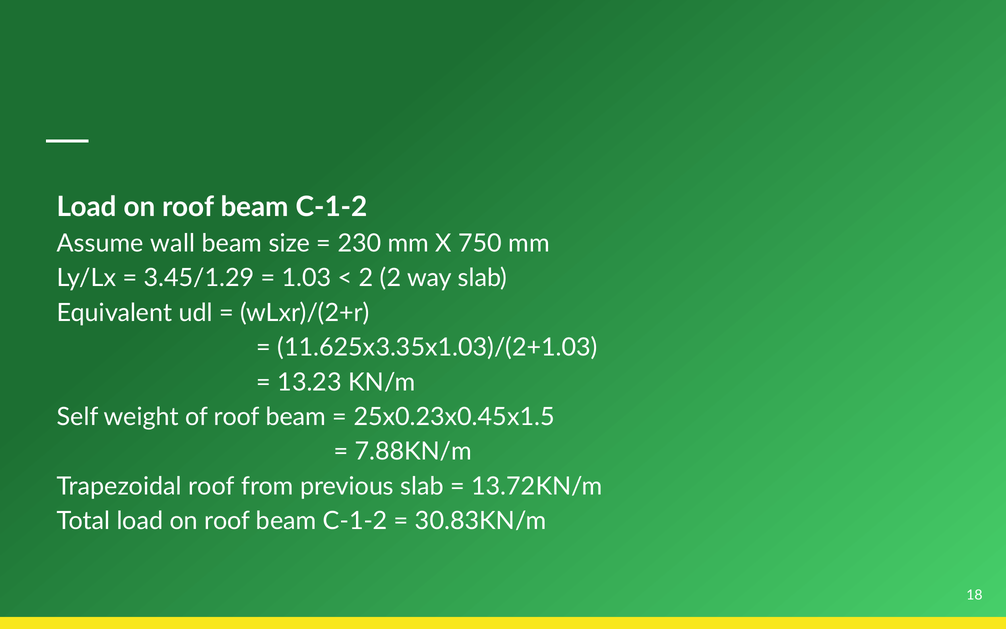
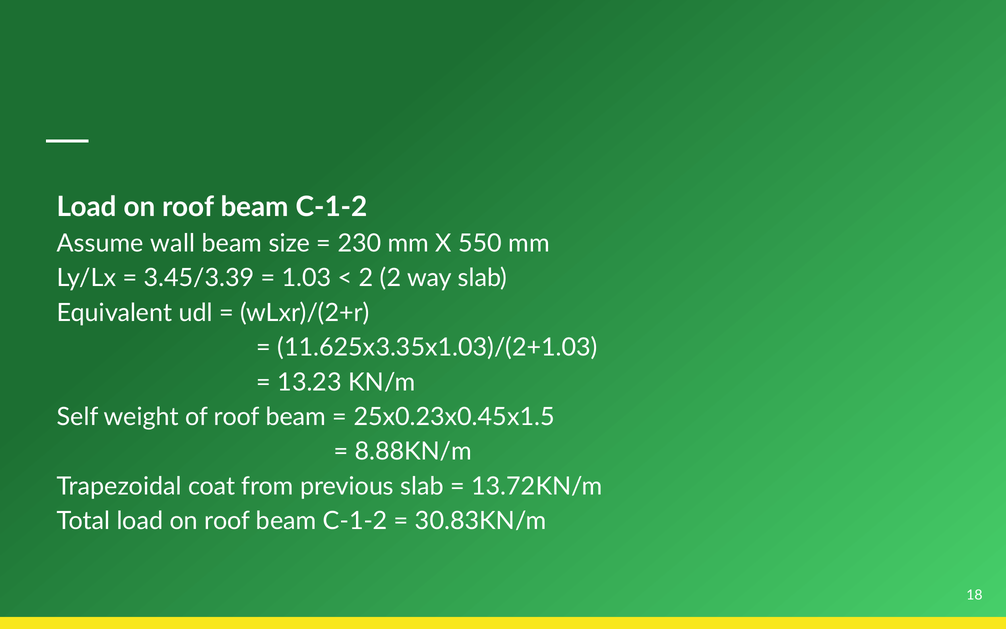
750: 750 -> 550 (480, 243)
3.45/1.29: 3.45/1.29 -> 3.45/3.39 (199, 278)
7.88KN/m: 7.88KN/m -> 8.88KN/m (413, 451)
Trapezoidal roof: roof -> coat (212, 486)
